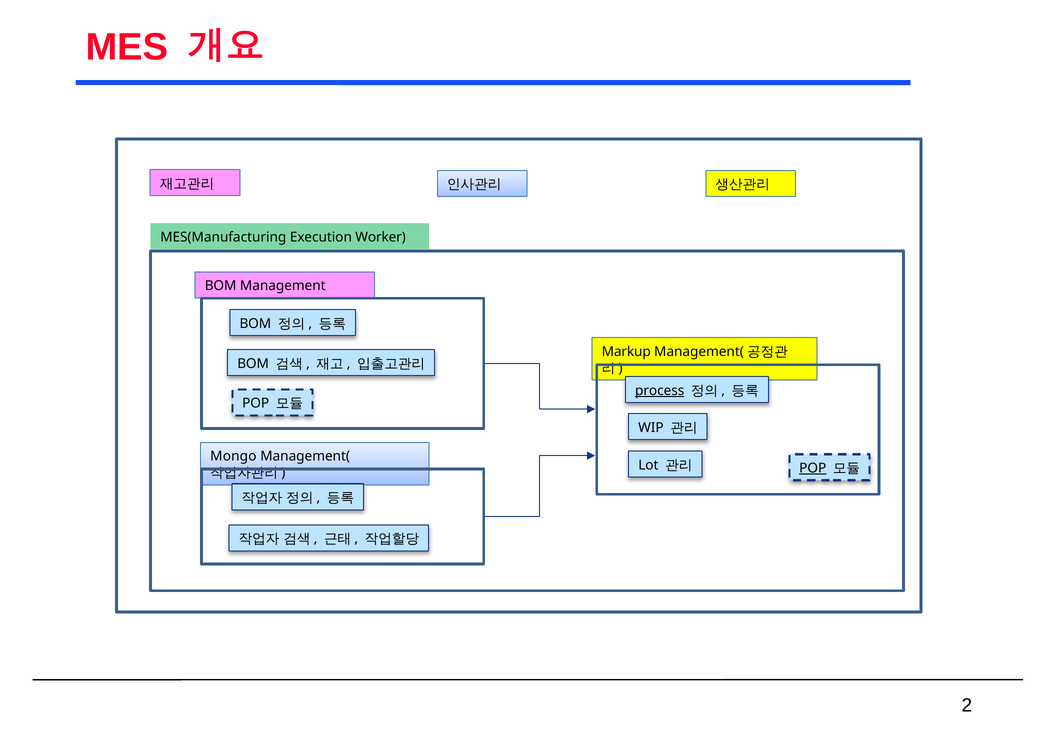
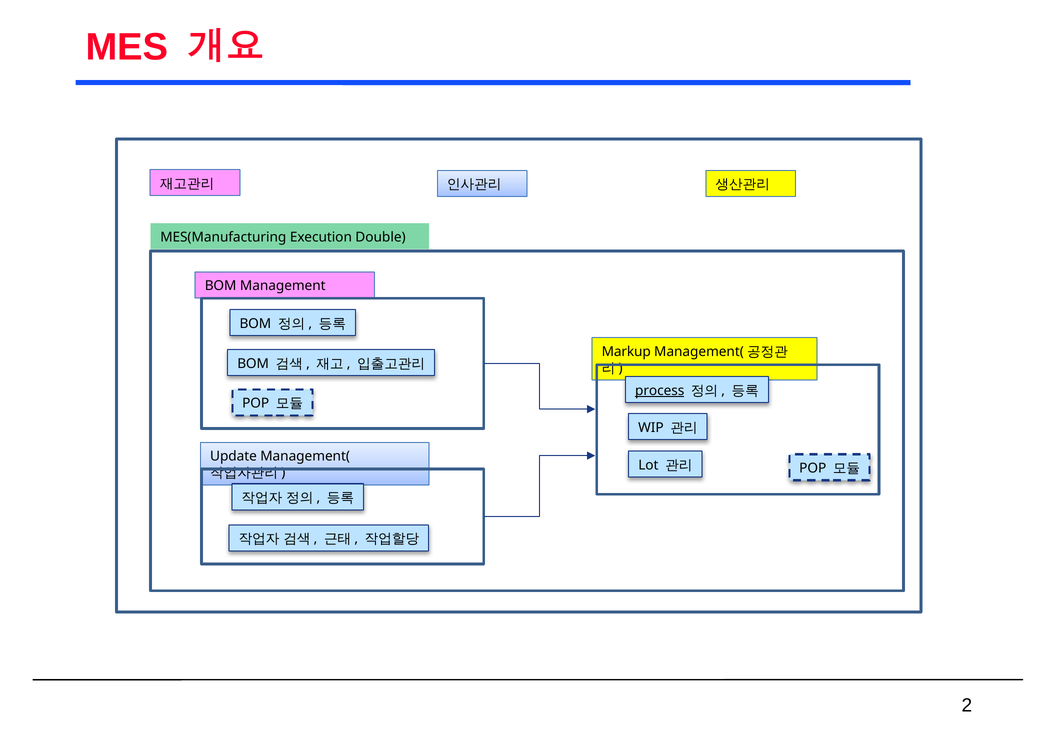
Worker: Worker -> Double (381, 237)
Mongo: Mongo -> Update (233, 456)
POP underline: present -> none (813, 468)
